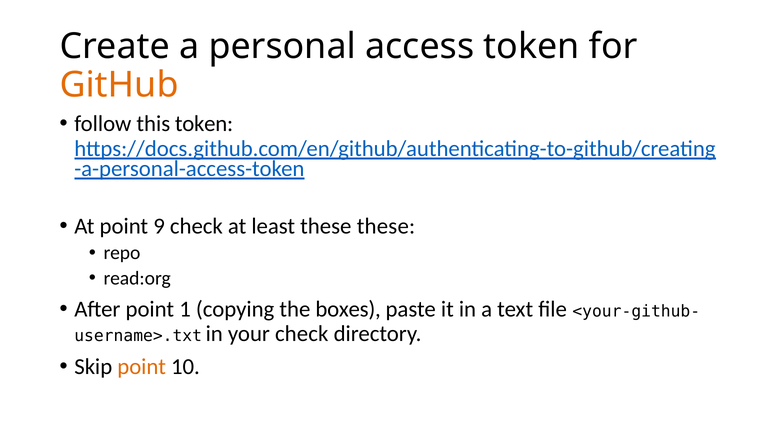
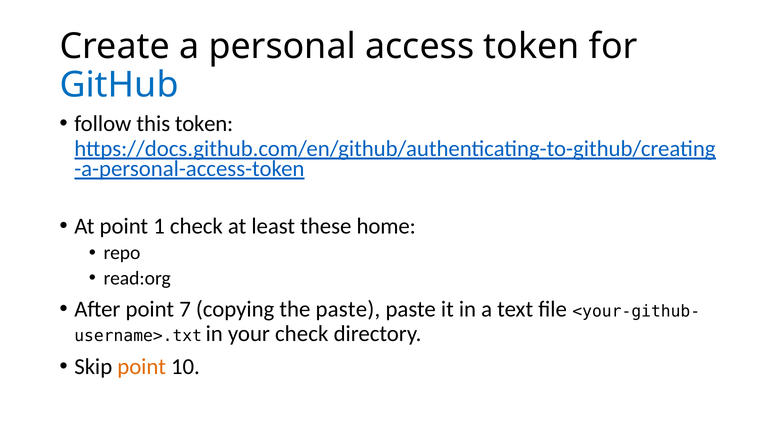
GitHub colour: orange -> blue (119, 85)
9: 9 -> 1 (159, 226)
these these: these -> home (386, 226)
1: 1 -> 7 (185, 309)
the boxes: boxes -> paste (348, 309)
